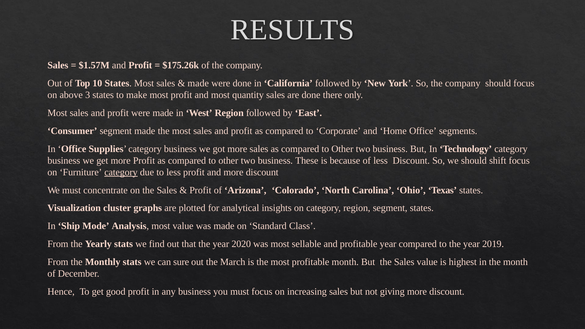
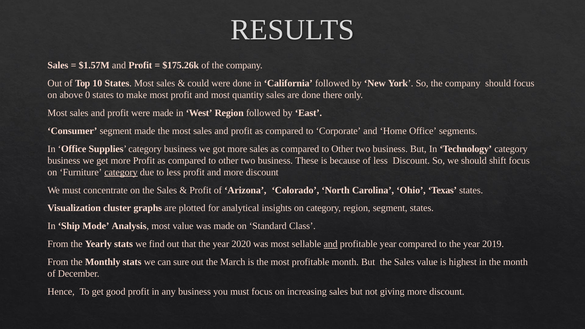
made: made -> could (198, 83)
3: 3 -> 0 (88, 95)
and underline: none -> present (331, 244)
